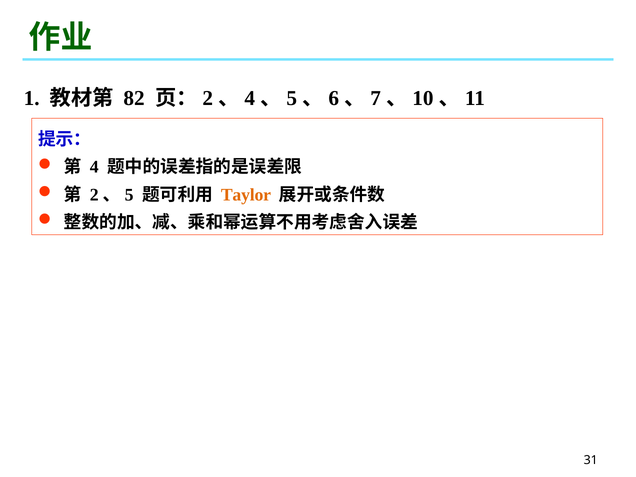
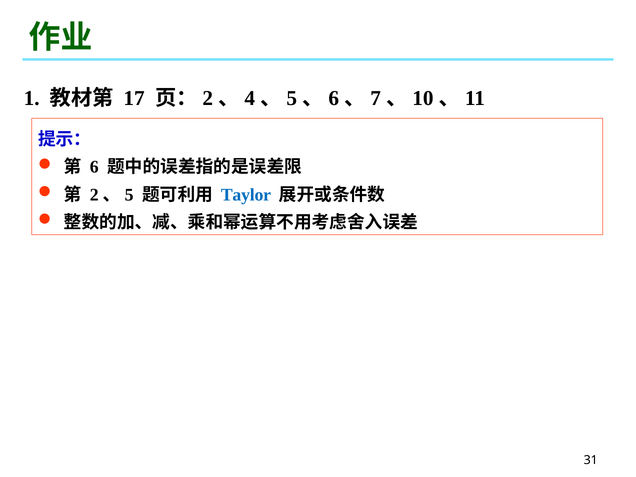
82: 82 -> 17 (134, 98)
4: 4 -> 6 (94, 167)
Taylor colour: orange -> blue (246, 195)
